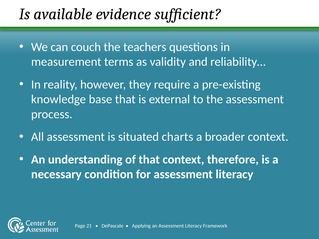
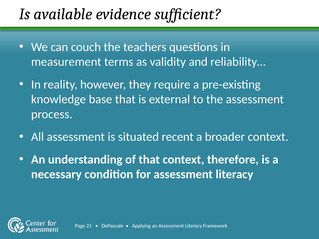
charts: charts -> recent (178, 137)
